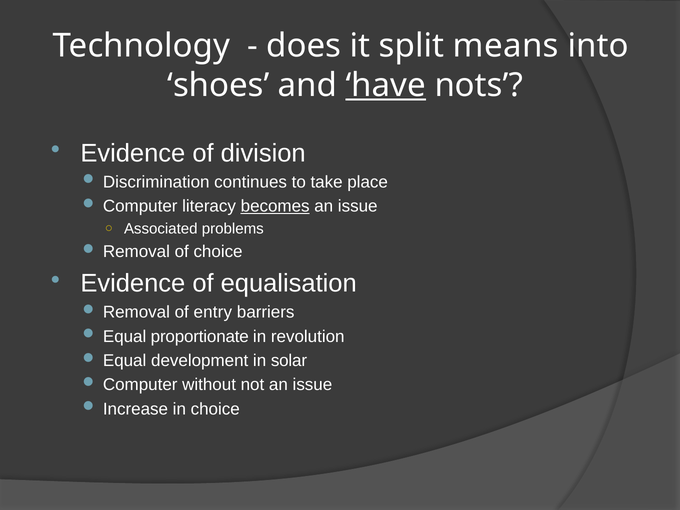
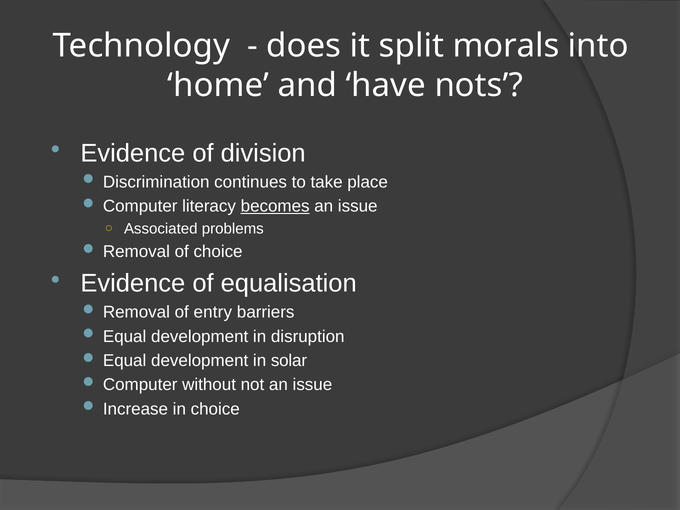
means: means -> morals (506, 46)
shoes: shoes -> home (218, 86)
have underline: present -> none (386, 86)
proportionate: proportionate -> development (200, 336)
revolution: revolution -> disruption (308, 336)
